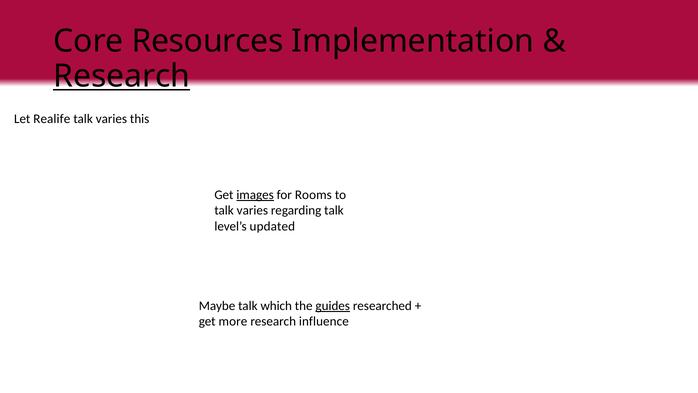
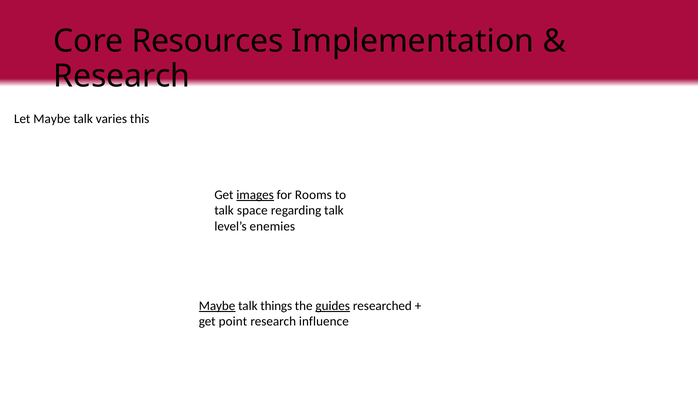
Research underline: present -> none (122, 76)
Let Realife: Realife -> Maybe (52, 119)
varies: varies -> space (252, 210)
updated: updated -> enemies (272, 226)
Maybe underline: none -> present (217, 306)
which: which -> things (276, 306)
more: more -> point (233, 321)
